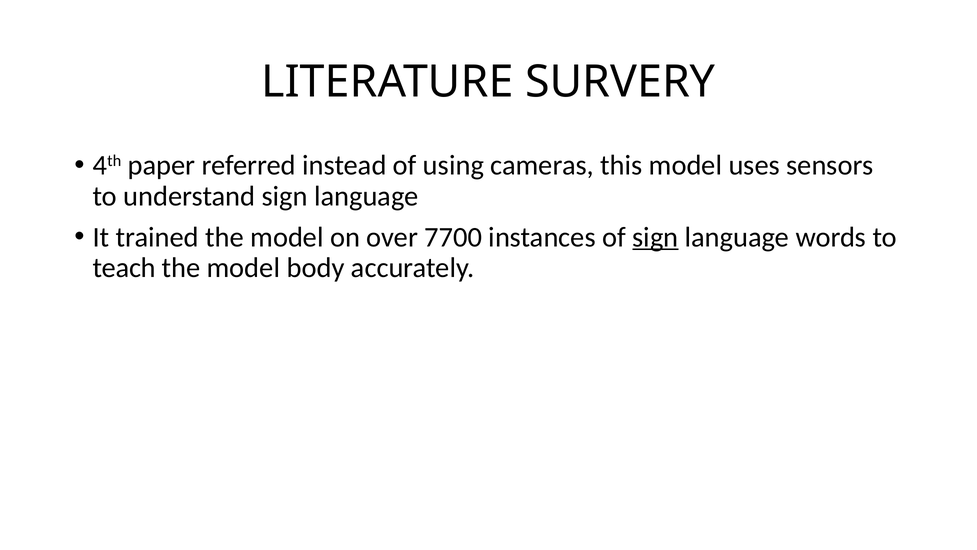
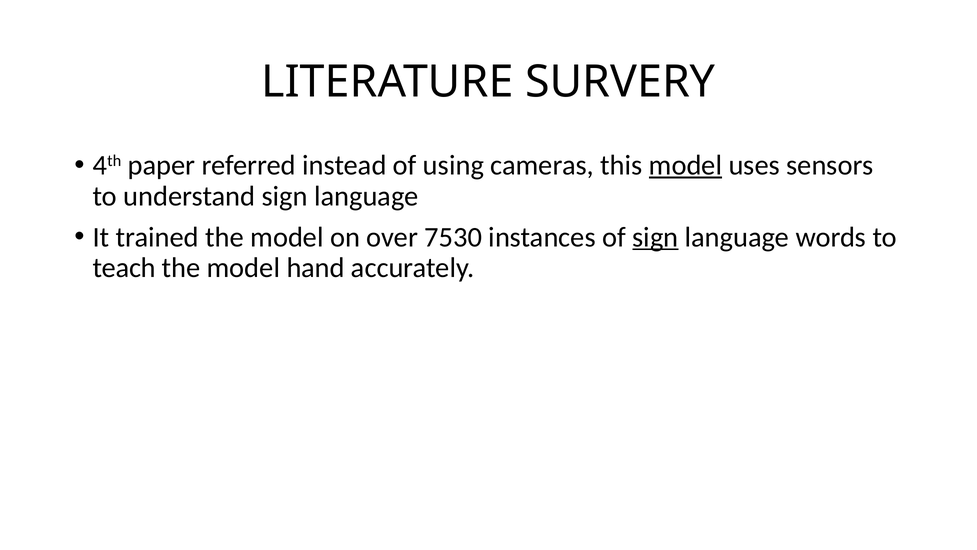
model underline: none -> present (685, 165)
7700: 7700 -> 7530 (453, 237)
body: body -> hand (316, 268)
